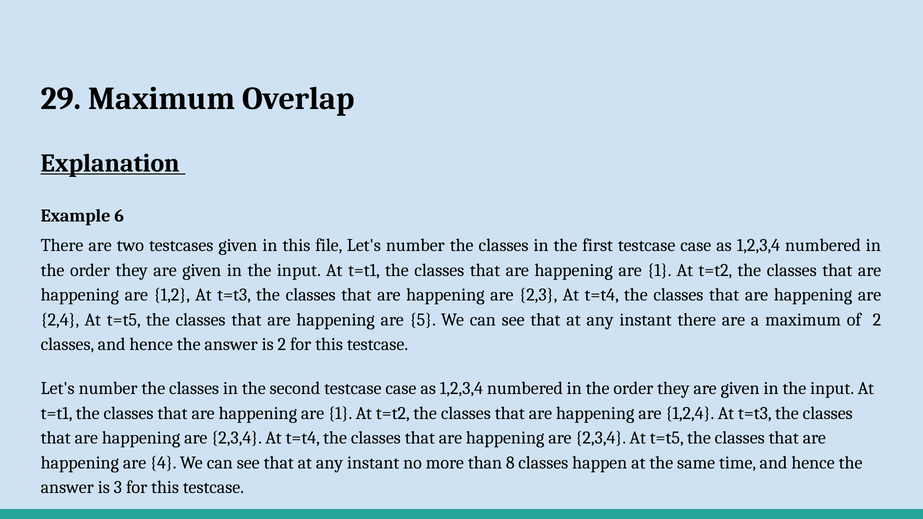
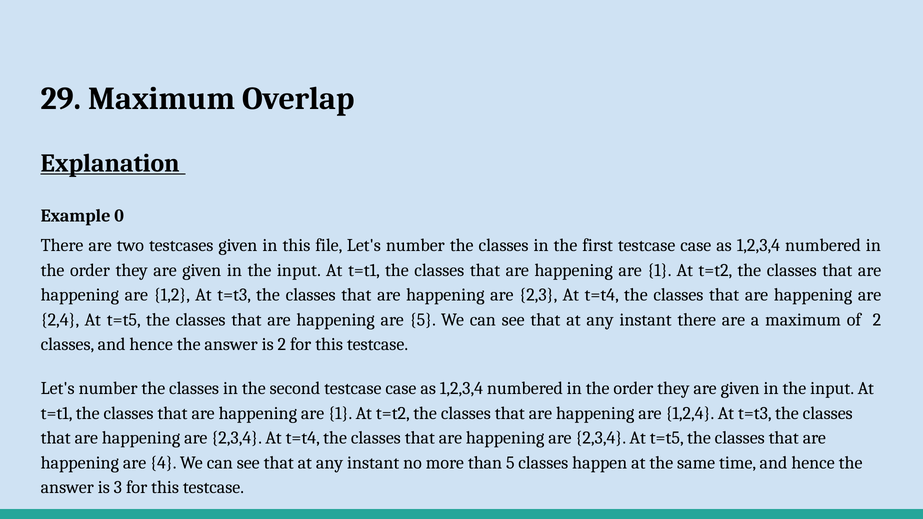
6: 6 -> 0 (119, 216)
than 8: 8 -> 5 (510, 463)
